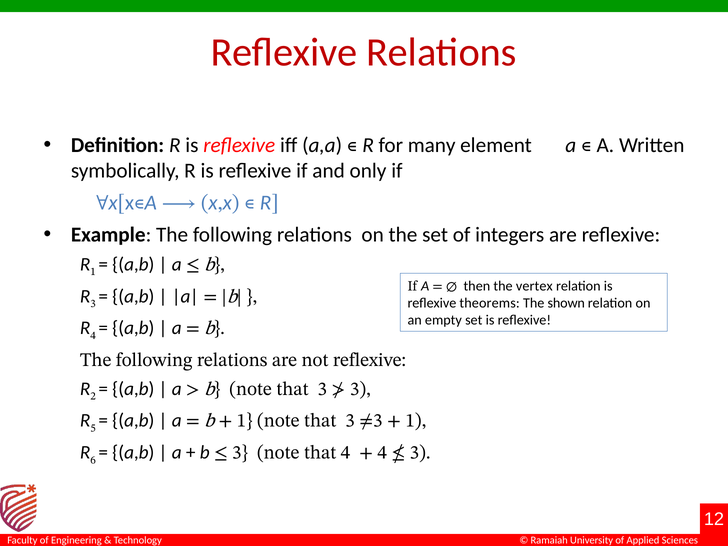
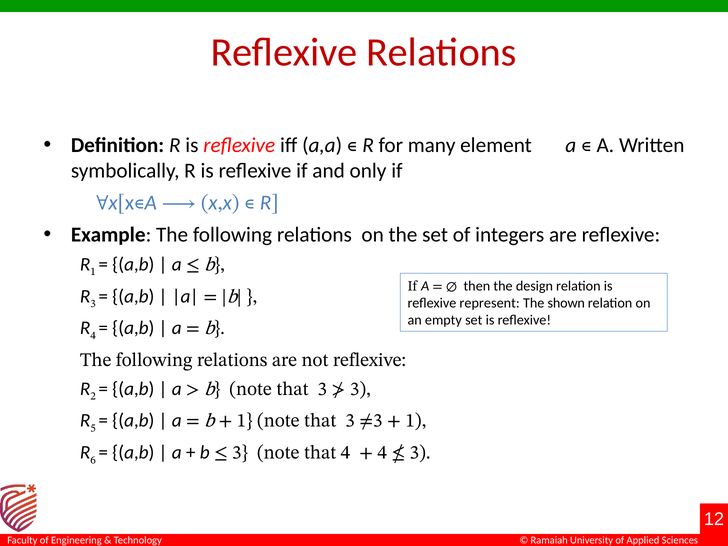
vertex: vertex -> design (534, 286)
theorems: theorems -> represent (490, 303)
